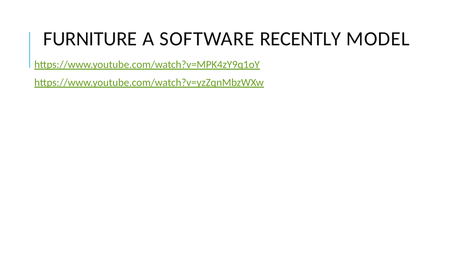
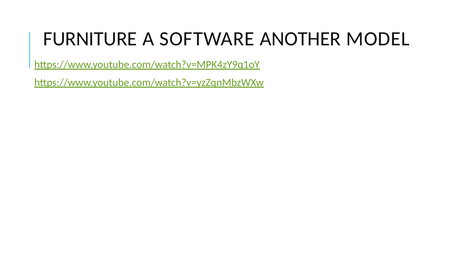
RECENTLY: RECENTLY -> ANOTHER (300, 39)
